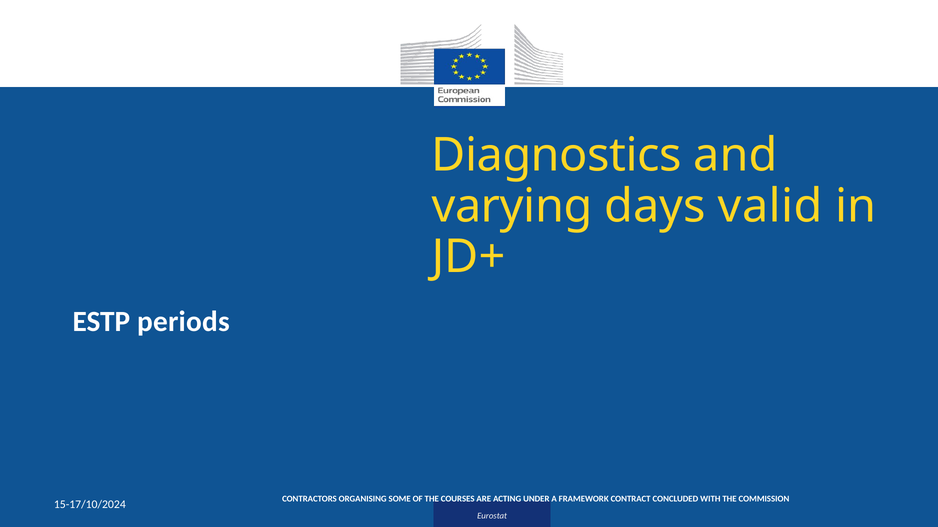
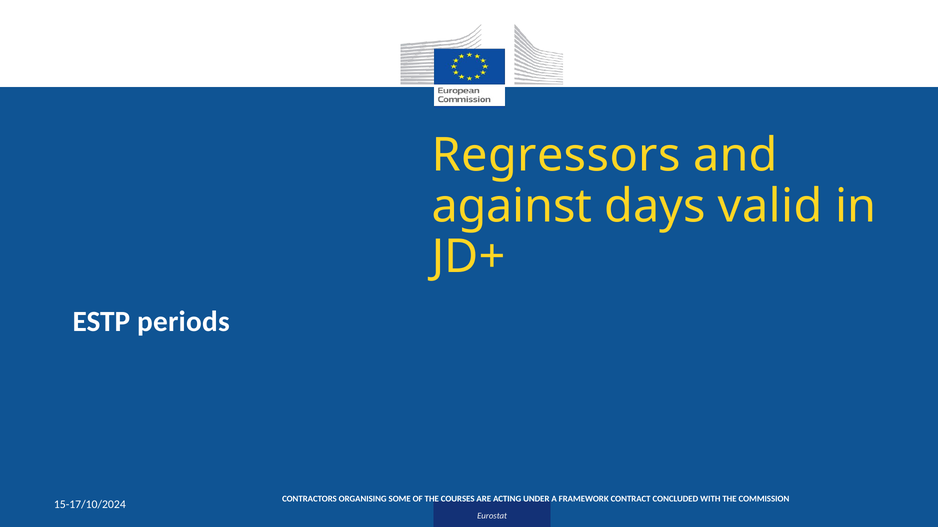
Diagnostics: Diagnostics -> Regressors (556, 156)
varying: varying -> against (512, 206)
